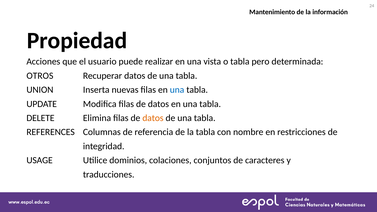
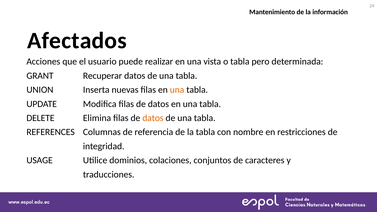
Propiedad: Propiedad -> Afectados (77, 41)
OTROS: OTROS -> GRANT (40, 76)
una colour: blue -> orange (177, 90)
